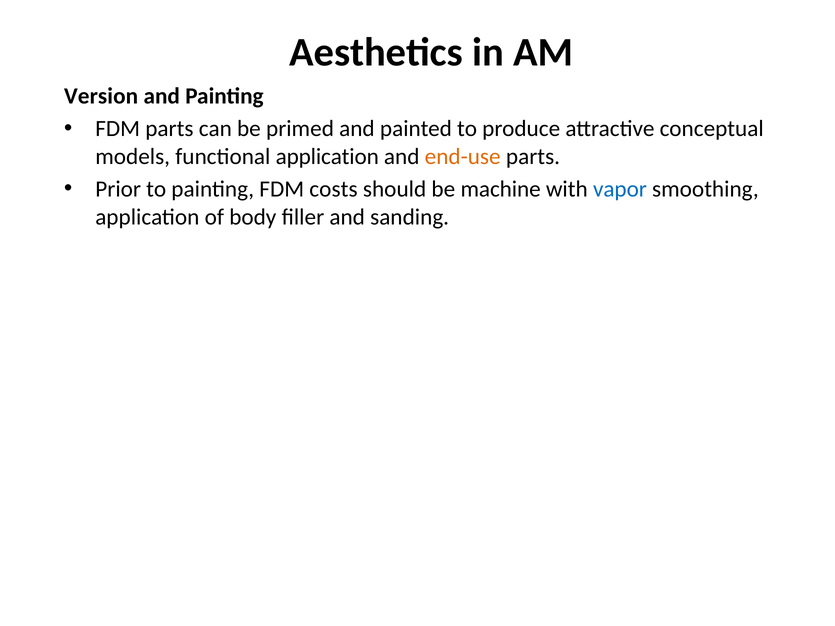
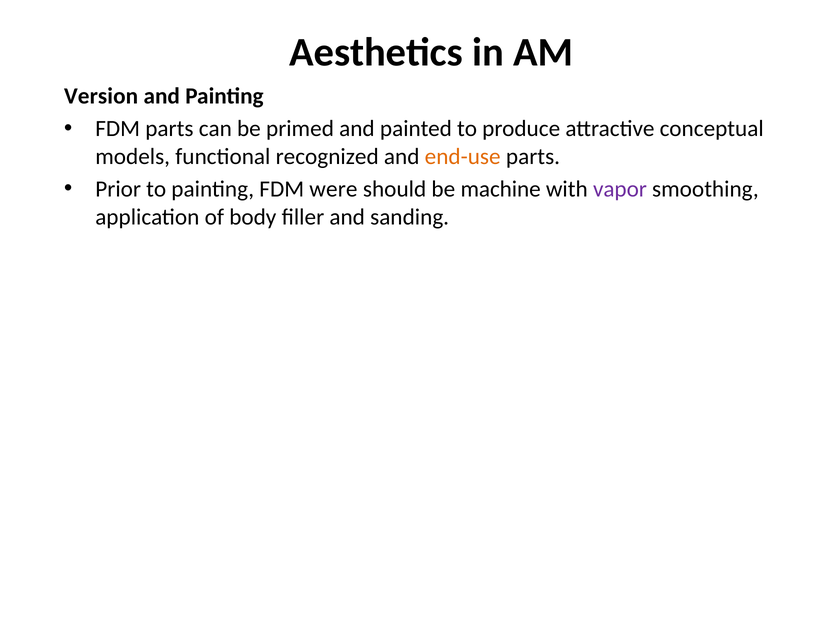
functional application: application -> recognized (327, 157)
costs: costs -> were (333, 189)
vapor colour: blue -> purple (620, 189)
